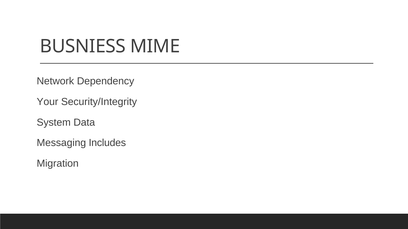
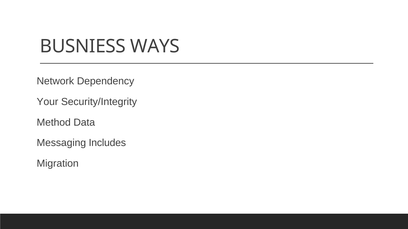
MIME: MIME -> WAYS (155, 46)
System: System -> Method (54, 123)
